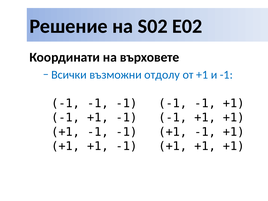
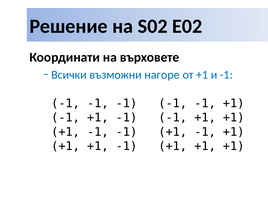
отдолу: отдолу -> нагоре (162, 75)
